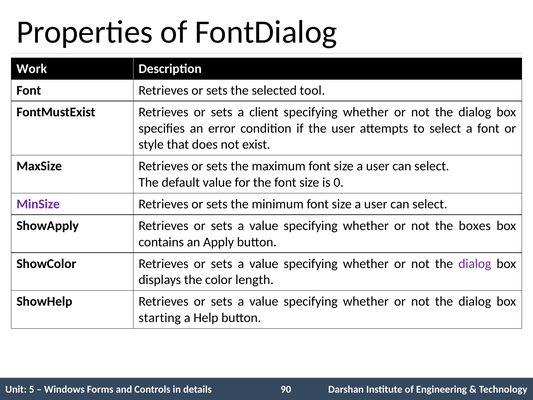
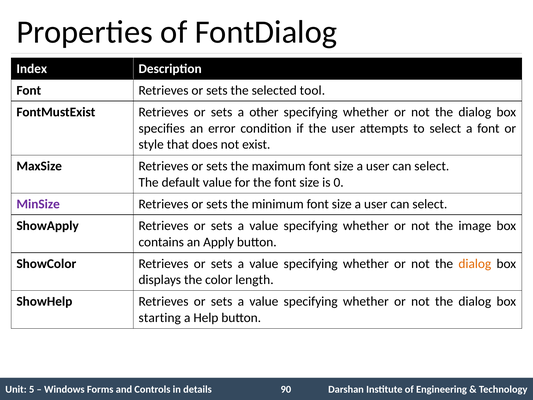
Work: Work -> Index (32, 69)
client: client -> other (264, 112)
boxes: boxes -> image (475, 226)
dialog colour: purple -> orange (475, 263)
